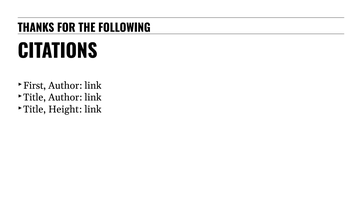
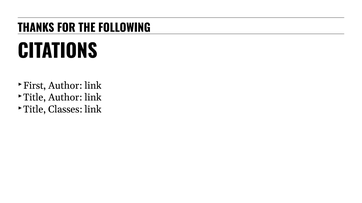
Height: Height -> Classes (65, 109)
